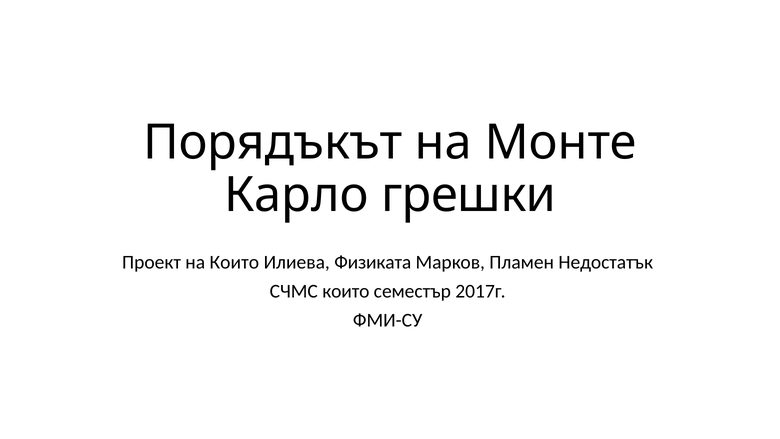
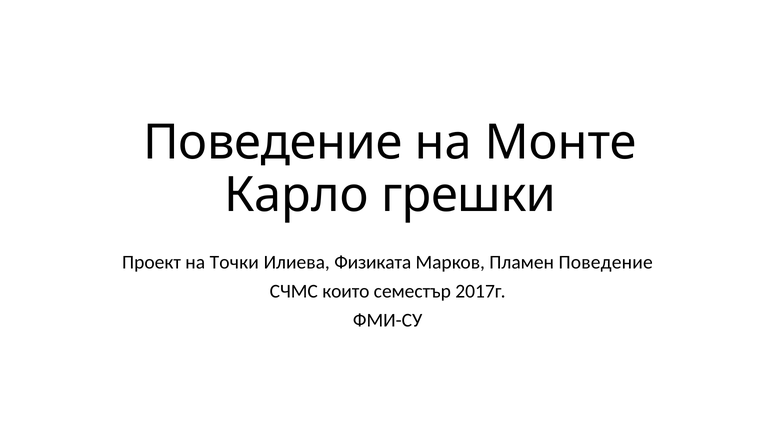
Порядъкът: Порядъкът -> Поведение (273, 142)
на Които: Които -> Точки (234, 262)
Пламен Недостатък: Недостатък -> Поведение (606, 262)
